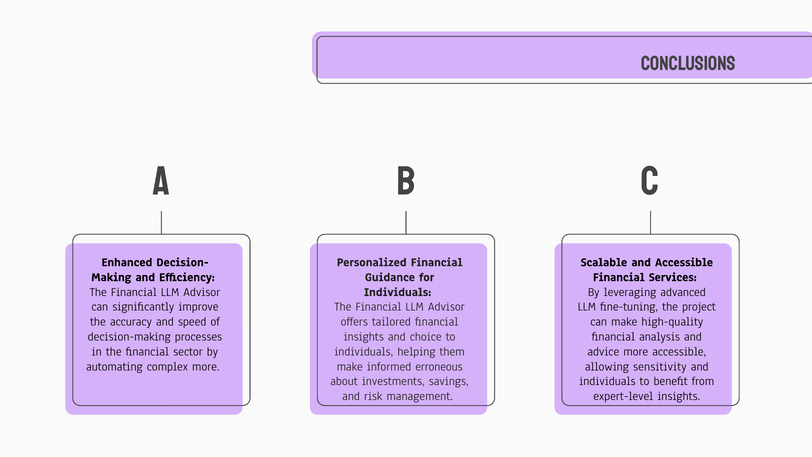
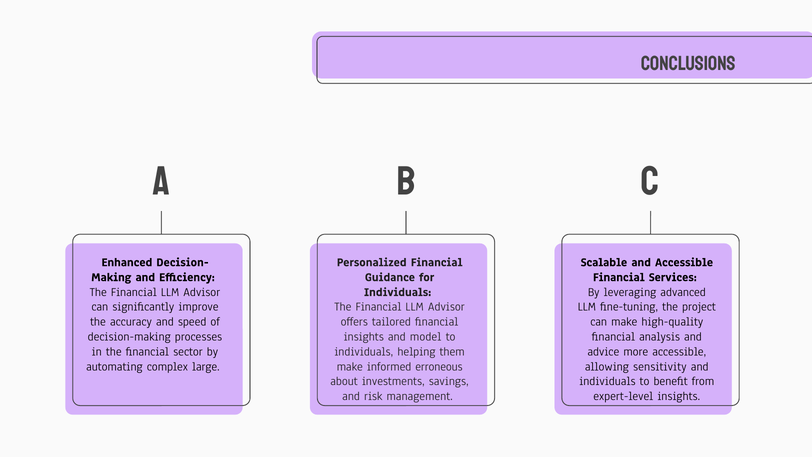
choice: choice -> model (426, 336)
complex more: more -> large (206, 366)
